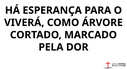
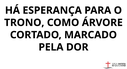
VIVERÁ: VIVERÁ -> TRONO (24, 23)
